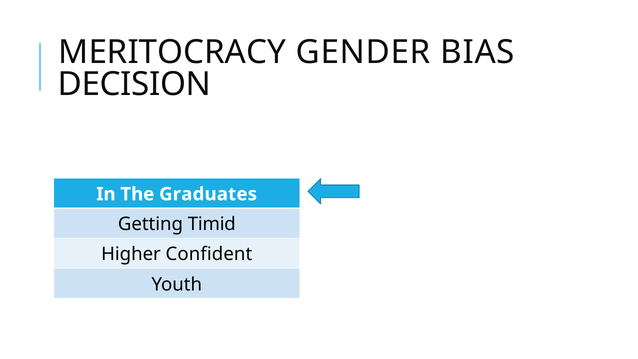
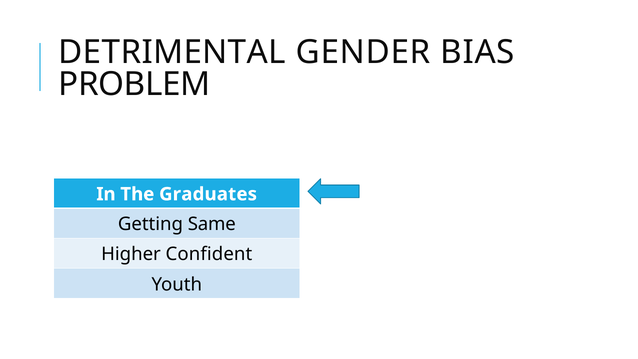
MERITOCRACY: MERITOCRACY -> DETRIMENTAL (172, 53)
DECISION: DECISION -> PROBLEM (134, 84)
Timid: Timid -> Same (212, 224)
